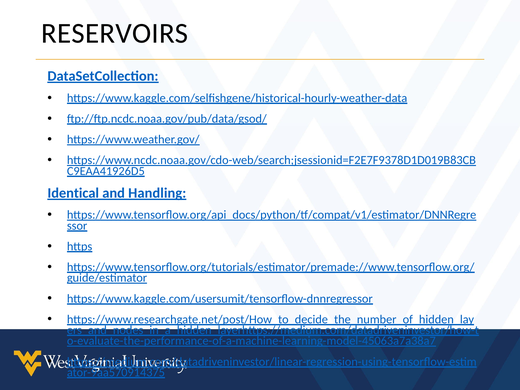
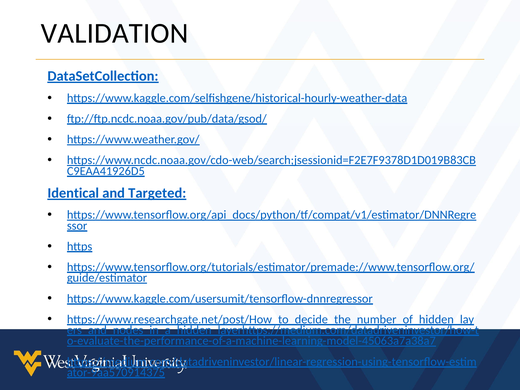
RESERVOIRS: RESERVOIRS -> VALIDATION (115, 33)
Handling: Handling -> Targeted (157, 193)
